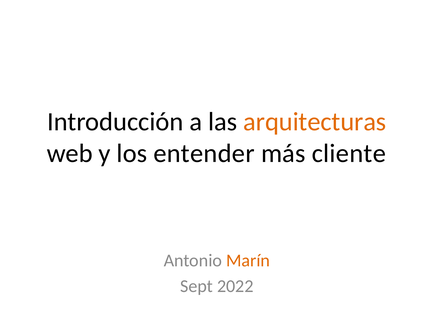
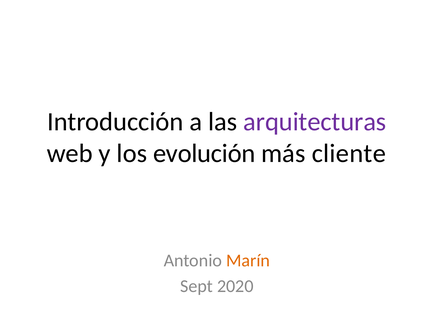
arquitecturas colour: orange -> purple (315, 122)
entender: entender -> evolución (204, 154)
2022: 2022 -> 2020 (235, 287)
